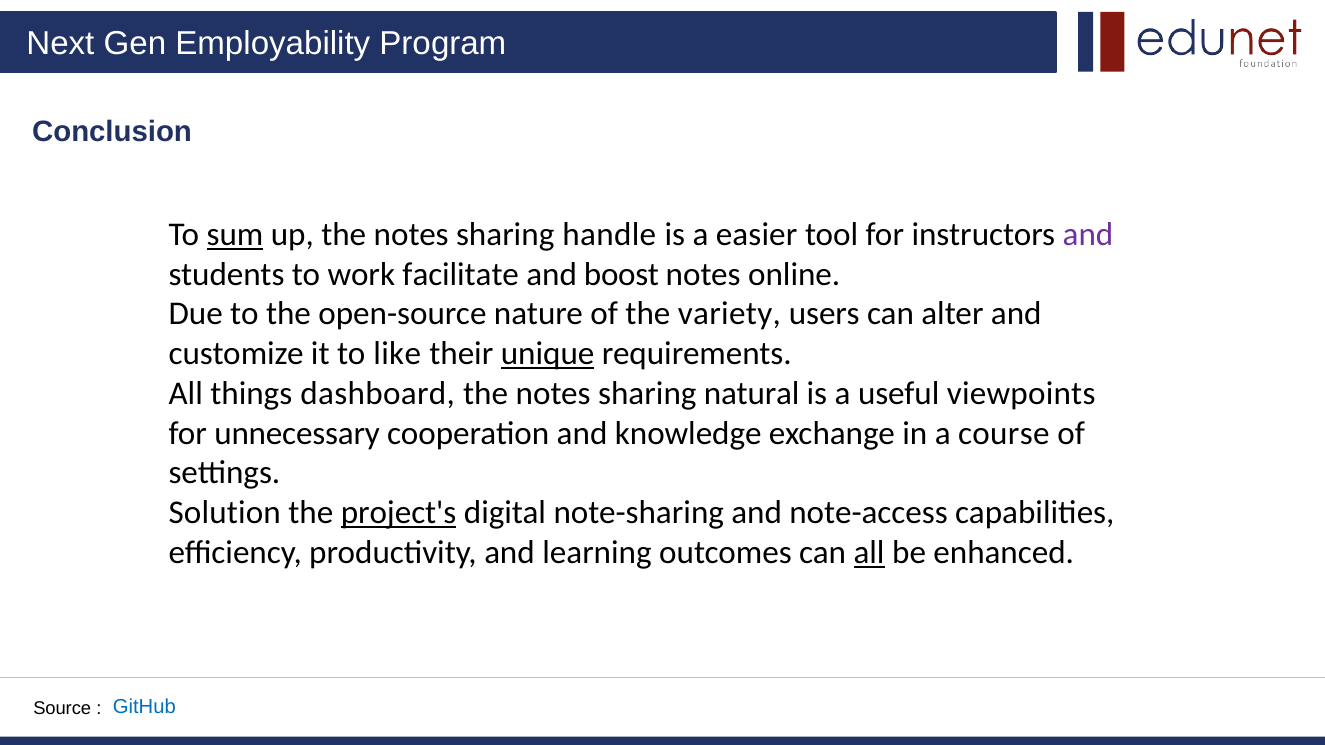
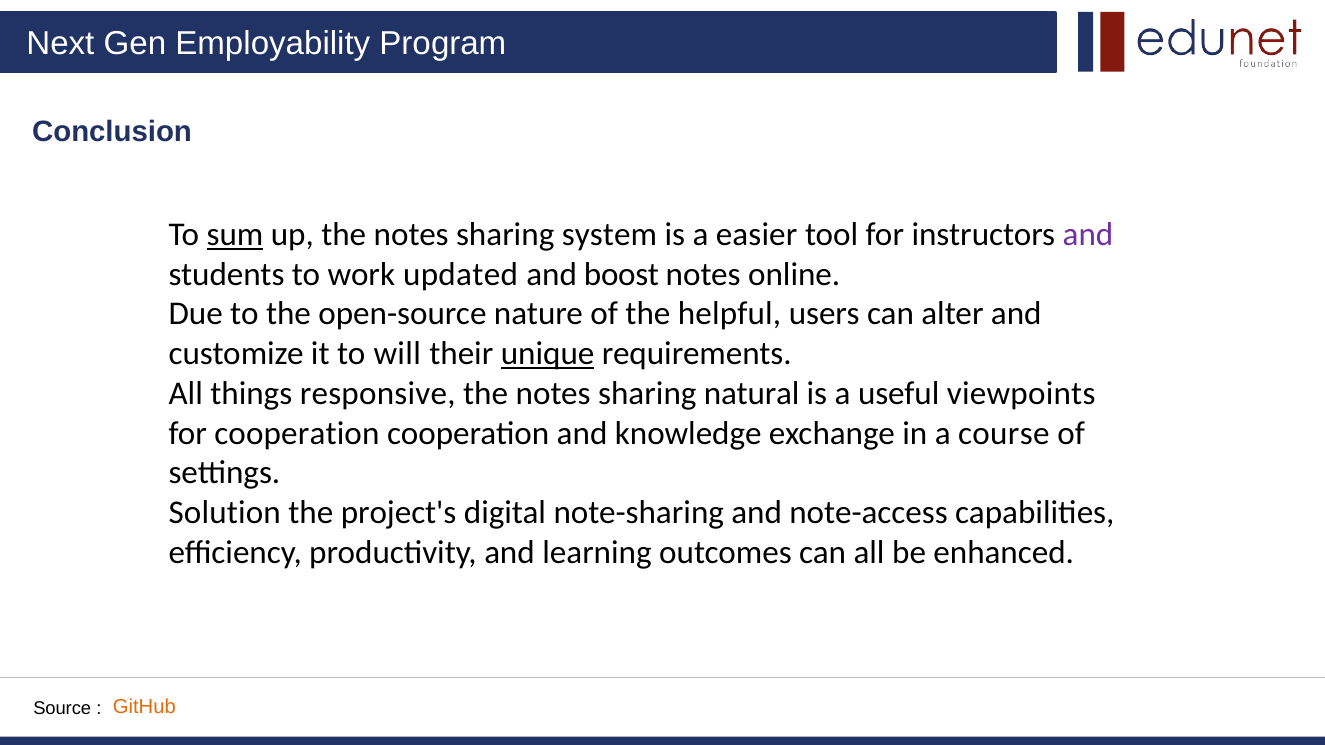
handle: handle -> system (609, 235)
facilitate: facilitate -> updated (461, 274)
variety: variety -> helpful (729, 314)
like: like -> will (397, 354)
dashboard: dashboard -> responsive (378, 394)
for unnecessary: unnecessary -> cooperation (297, 433)
project's underline: present -> none (399, 513)
all underline: present -> none (869, 553)
GitHub colour: blue -> orange (144, 707)
